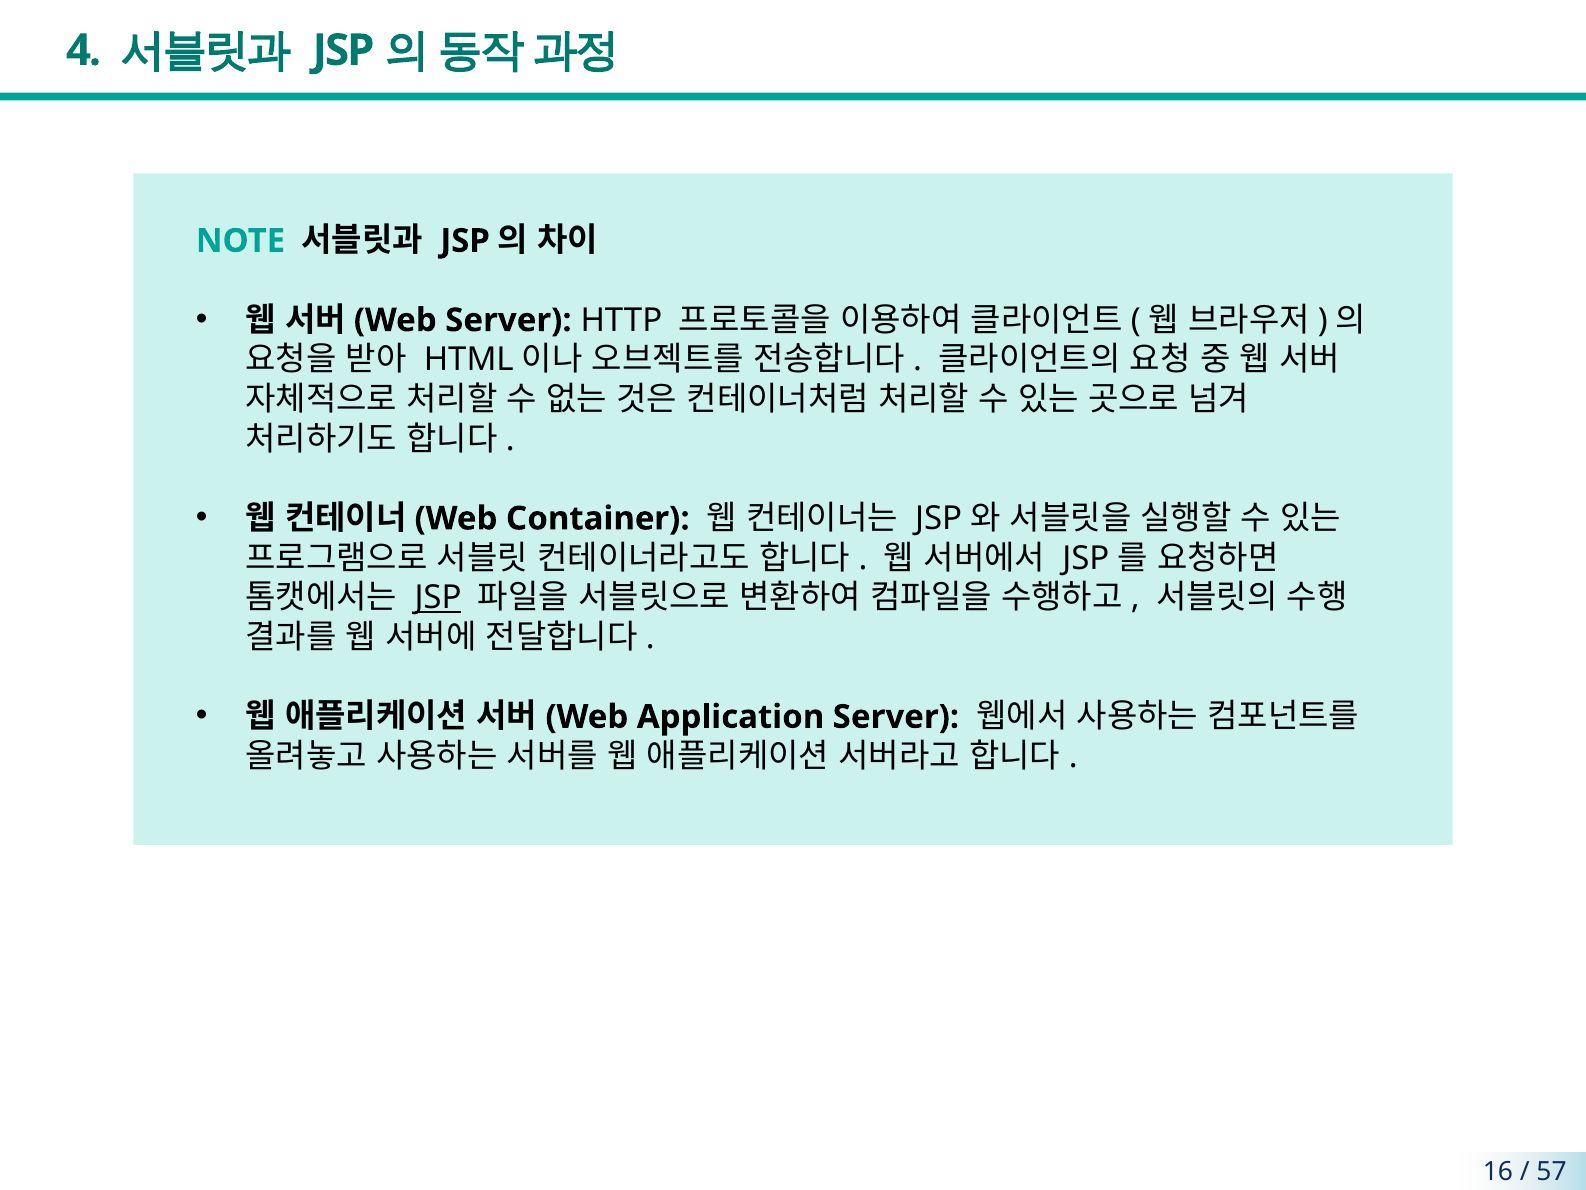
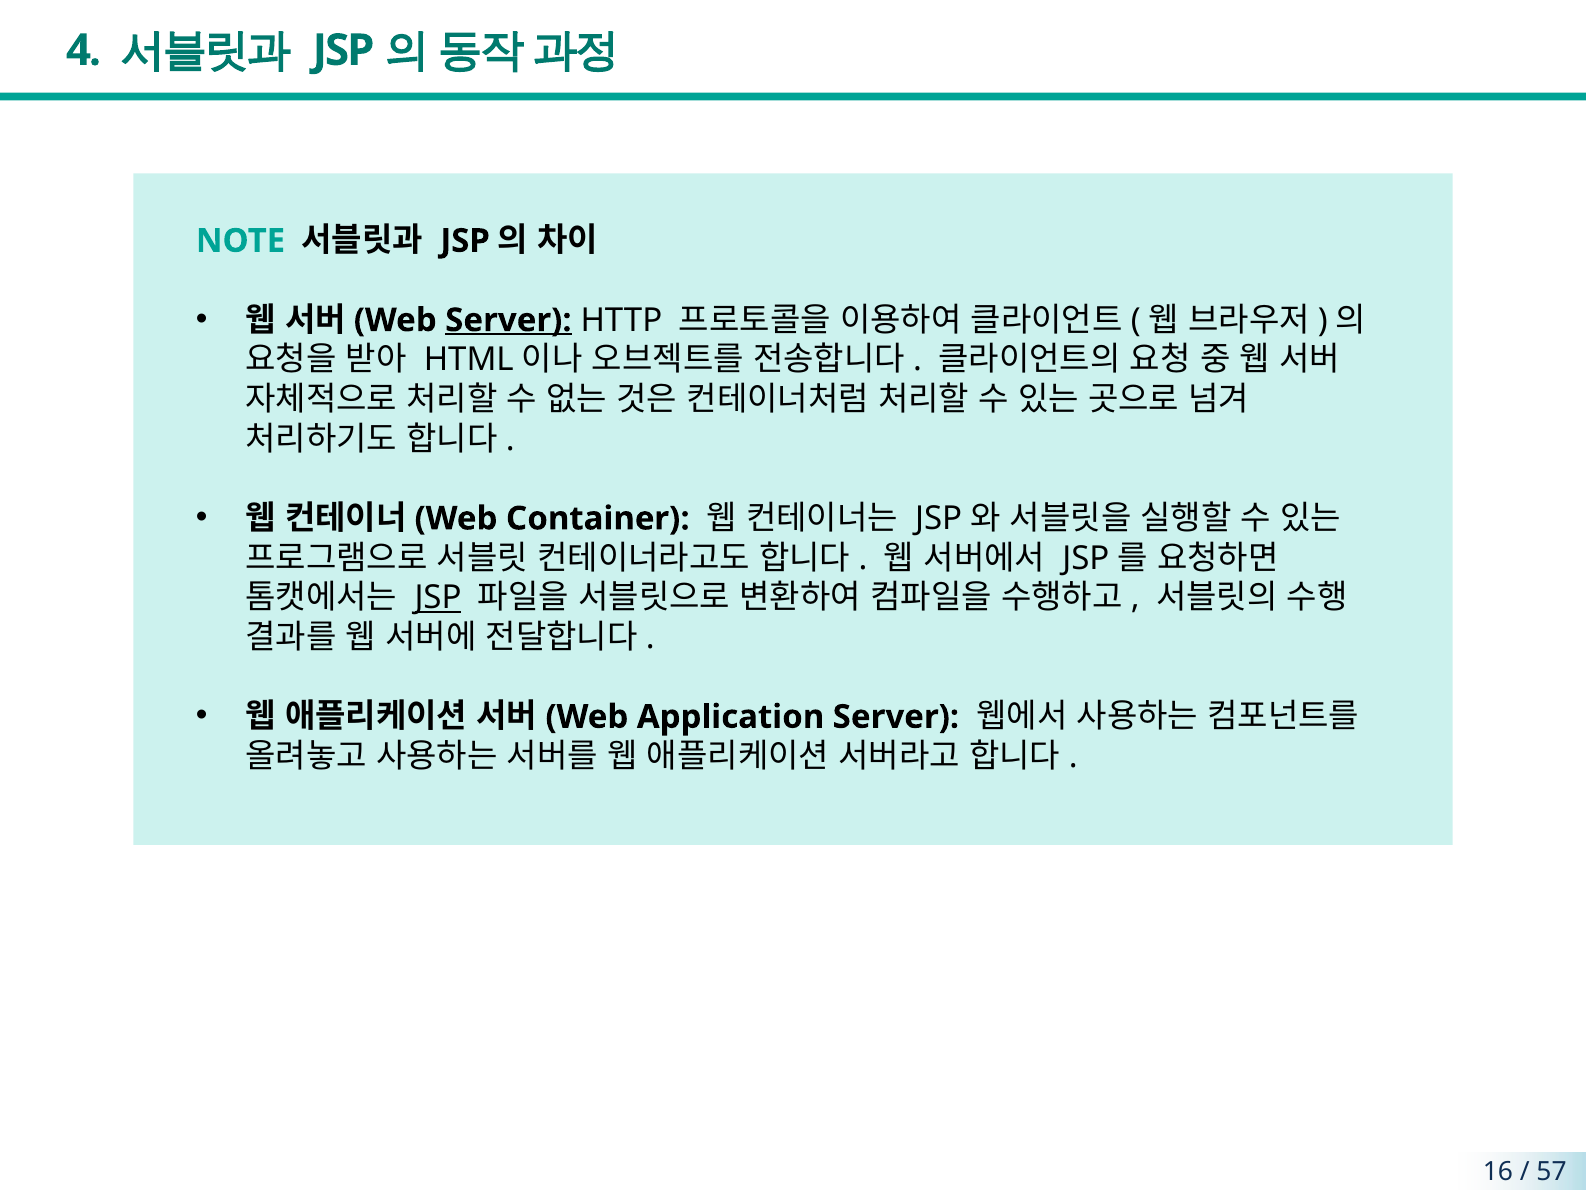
Server underline: none -> present (508, 320)
